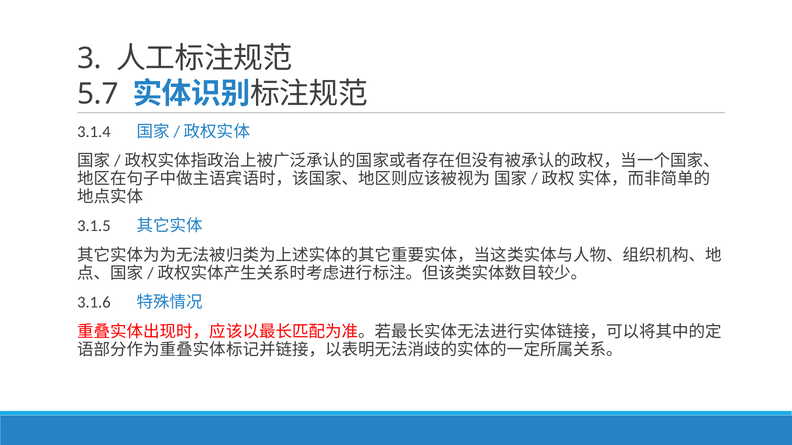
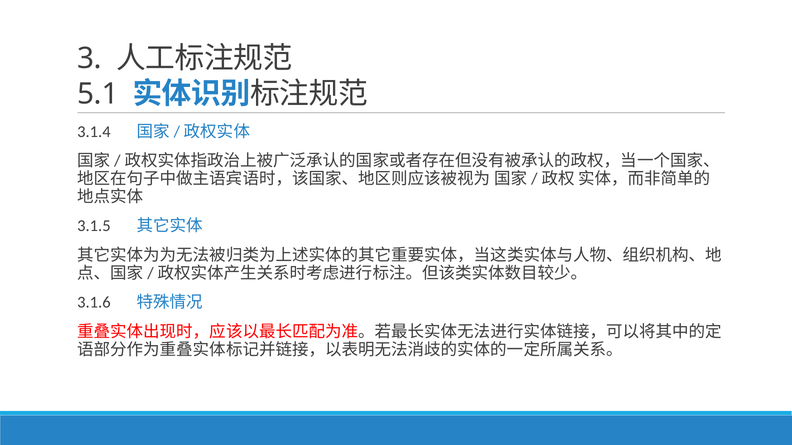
5.7: 5.7 -> 5.1 (98, 94)
